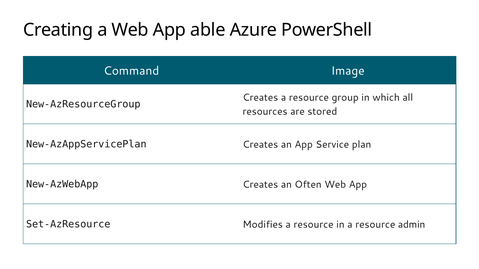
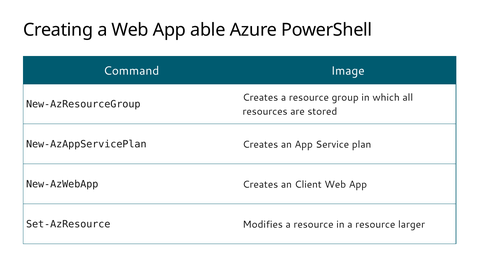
Often: Often -> Client (308, 185)
admin: admin -> larger (412, 225)
